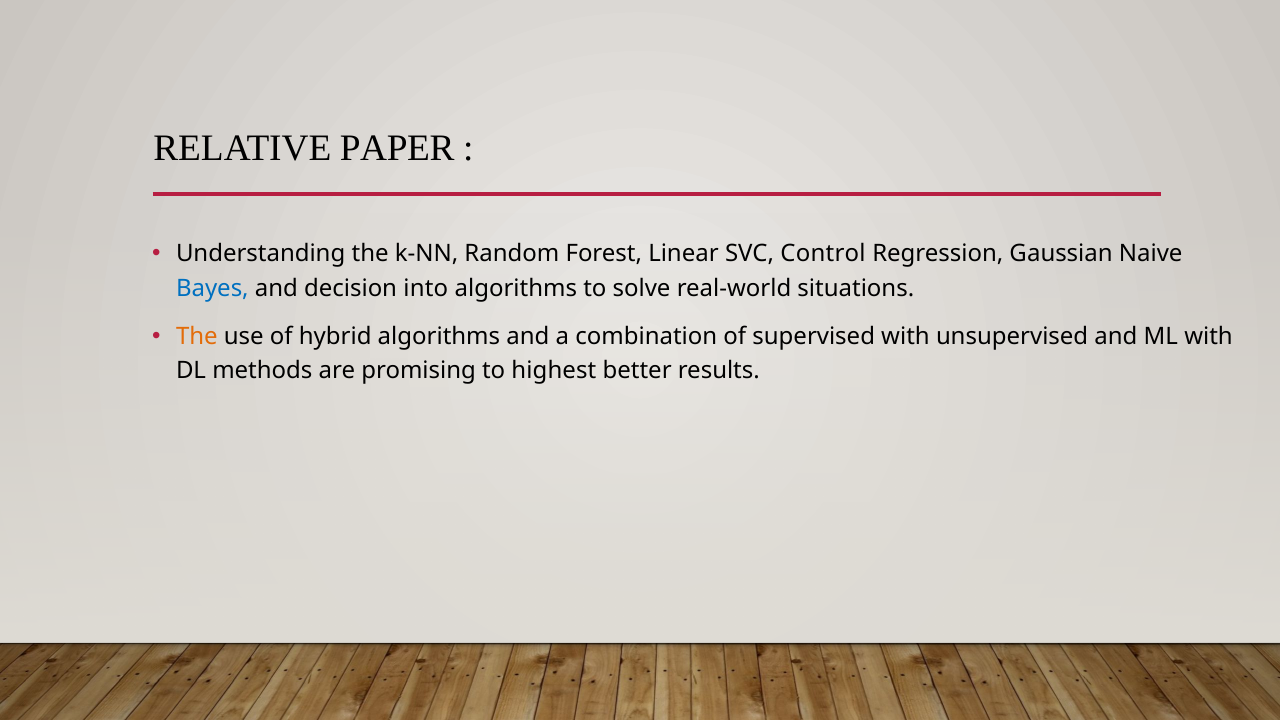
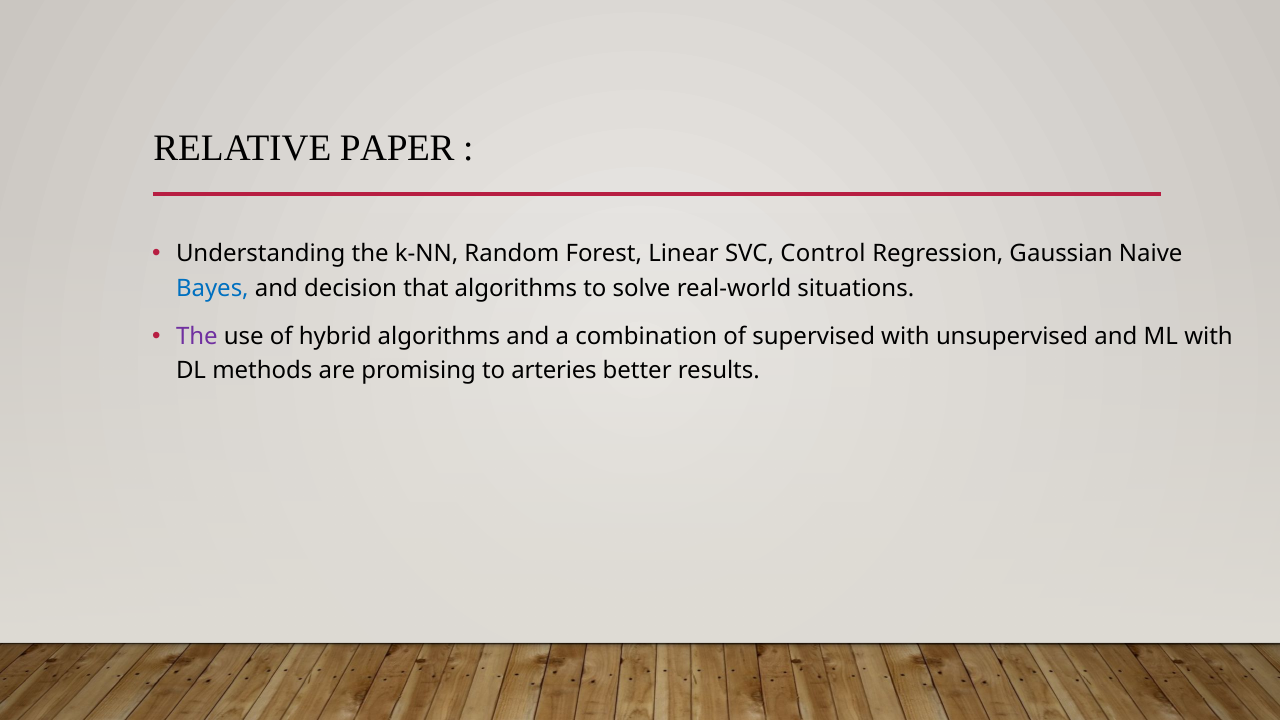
into: into -> that (426, 289)
The colour: orange -> purple (197, 336)
highest: highest -> arteries (554, 371)
